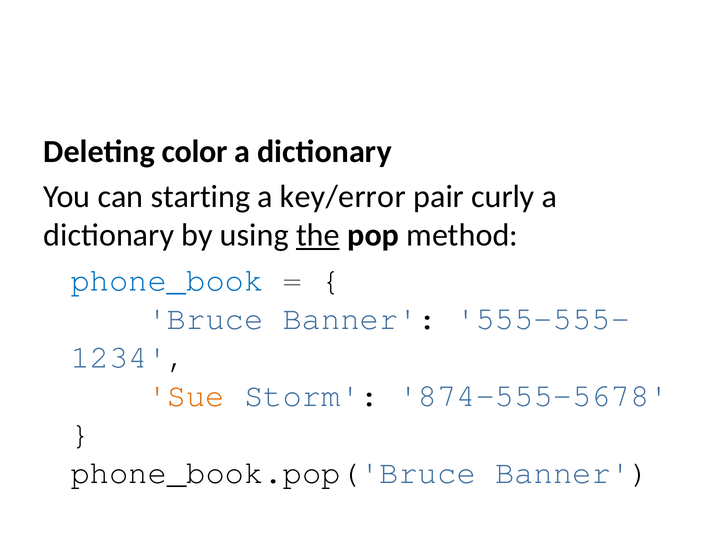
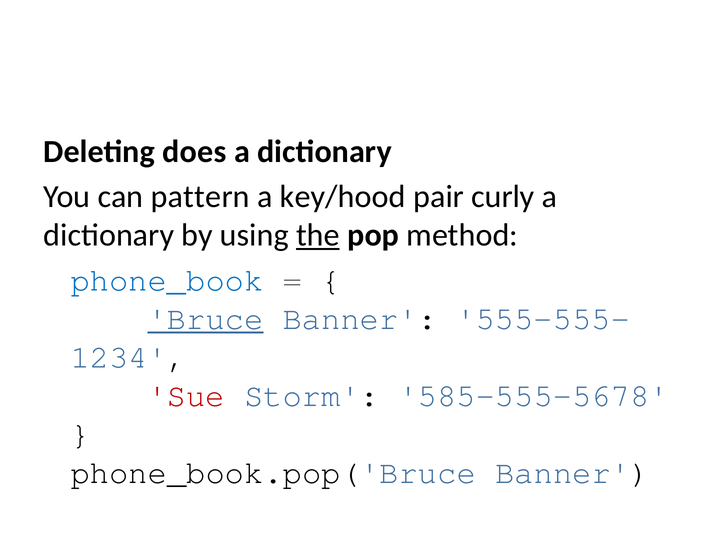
color: color -> does (194, 152)
starting: starting -> pattern (200, 197)
key/error: key/error -> key/hood (343, 197)
Bruce underline: none -> present (206, 319)
Sue colour: orange -> red (186, 396)
874-555-5678: 874-555-5678 -> 585-555-5678 (534, 396)
